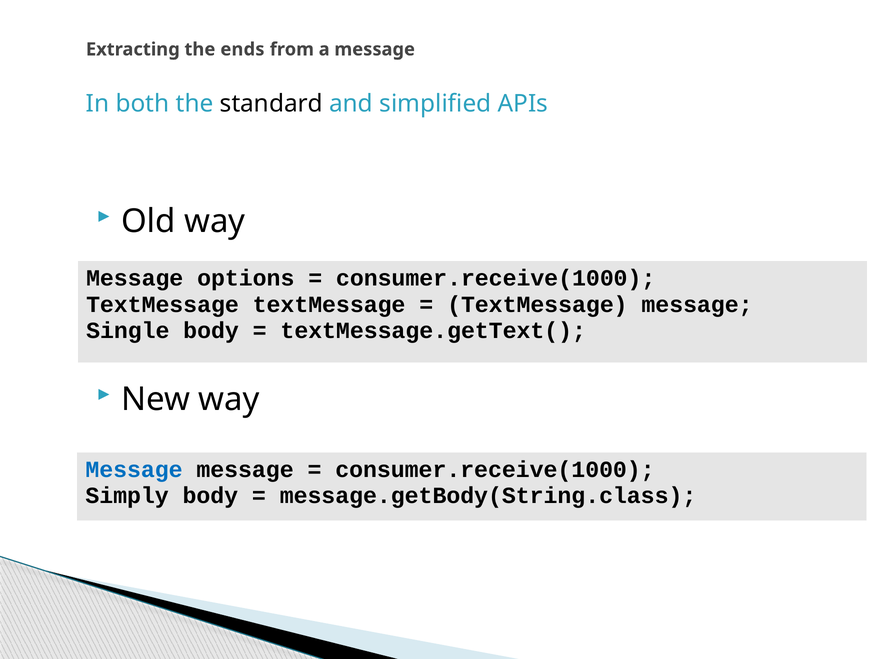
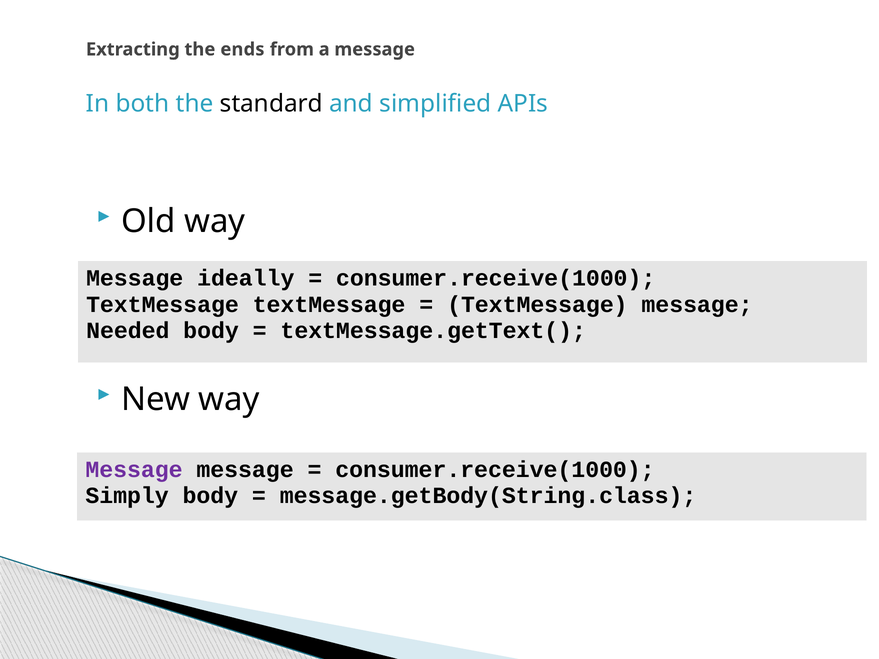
options: options -> ideally (246, 278)
Single: Single -> Needed (128, 331)
Message colour: blue -> purple (134, 470)
